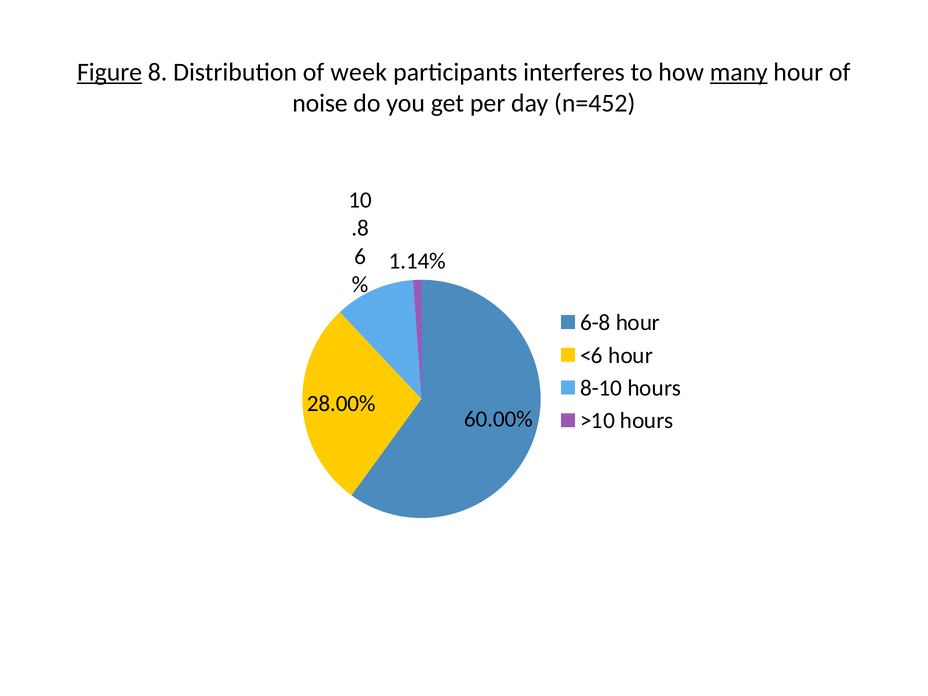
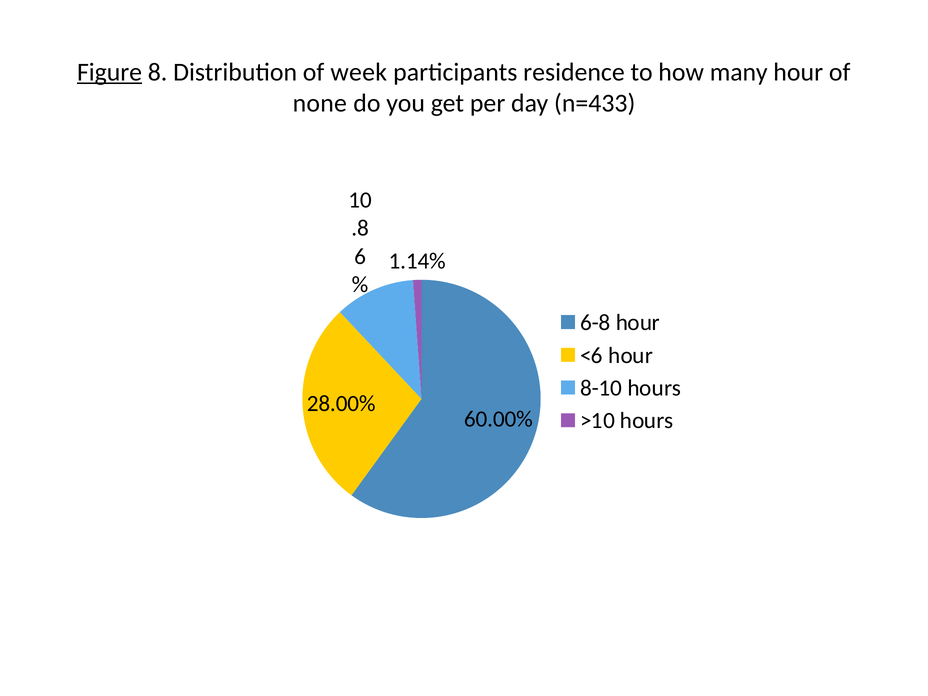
interferes: interferes -> residence (574, 72)
many underline: present -> none (739, 72)
noise: noise -> none (320, 103)
n=452: n=452 -> n=433 (595, 103)
